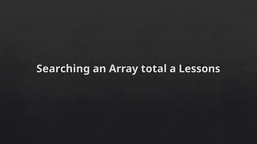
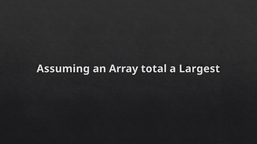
Searching: Searching -> Assuming (63, 69)
Lessons: Lessons -> Largest (199, 69)
